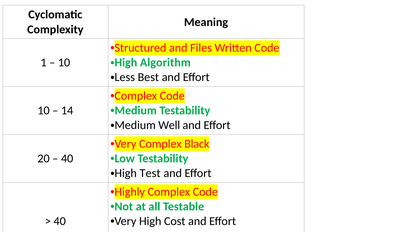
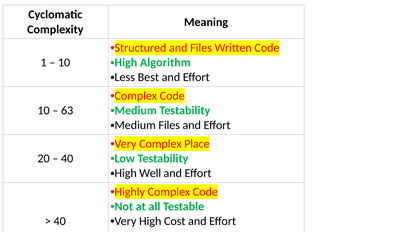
14: 14 -> 63 (67, 111)
Medium Well: Well -> Files (169, 126)
Black: Black -> Place (197, 144)
Test: Test -> Well (150, 174)
